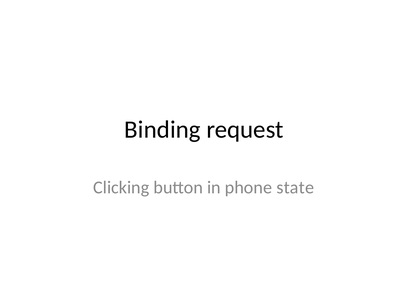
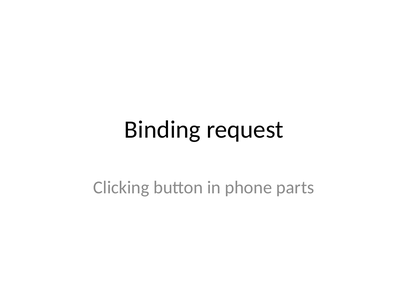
state: state -> parts (295, 188)
